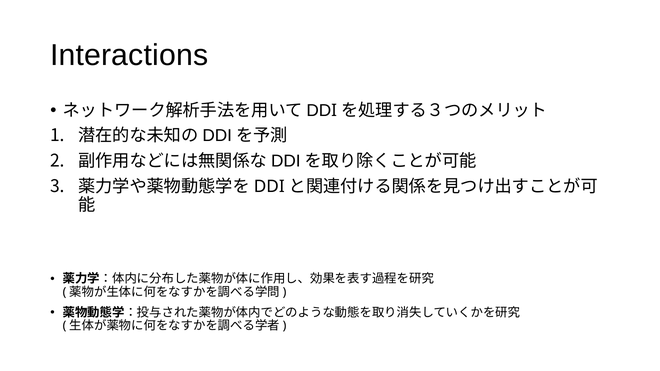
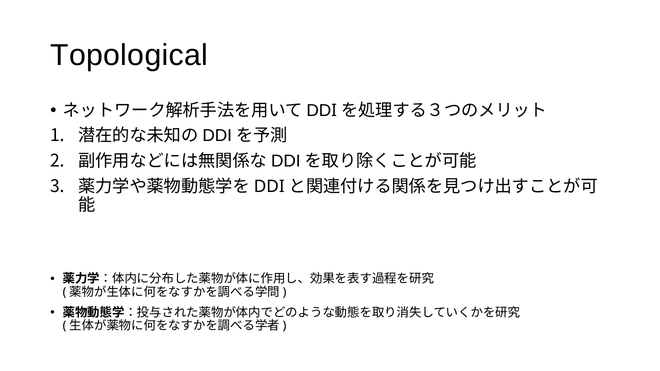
Interactions: Interactions -> Topological (129, 55)
